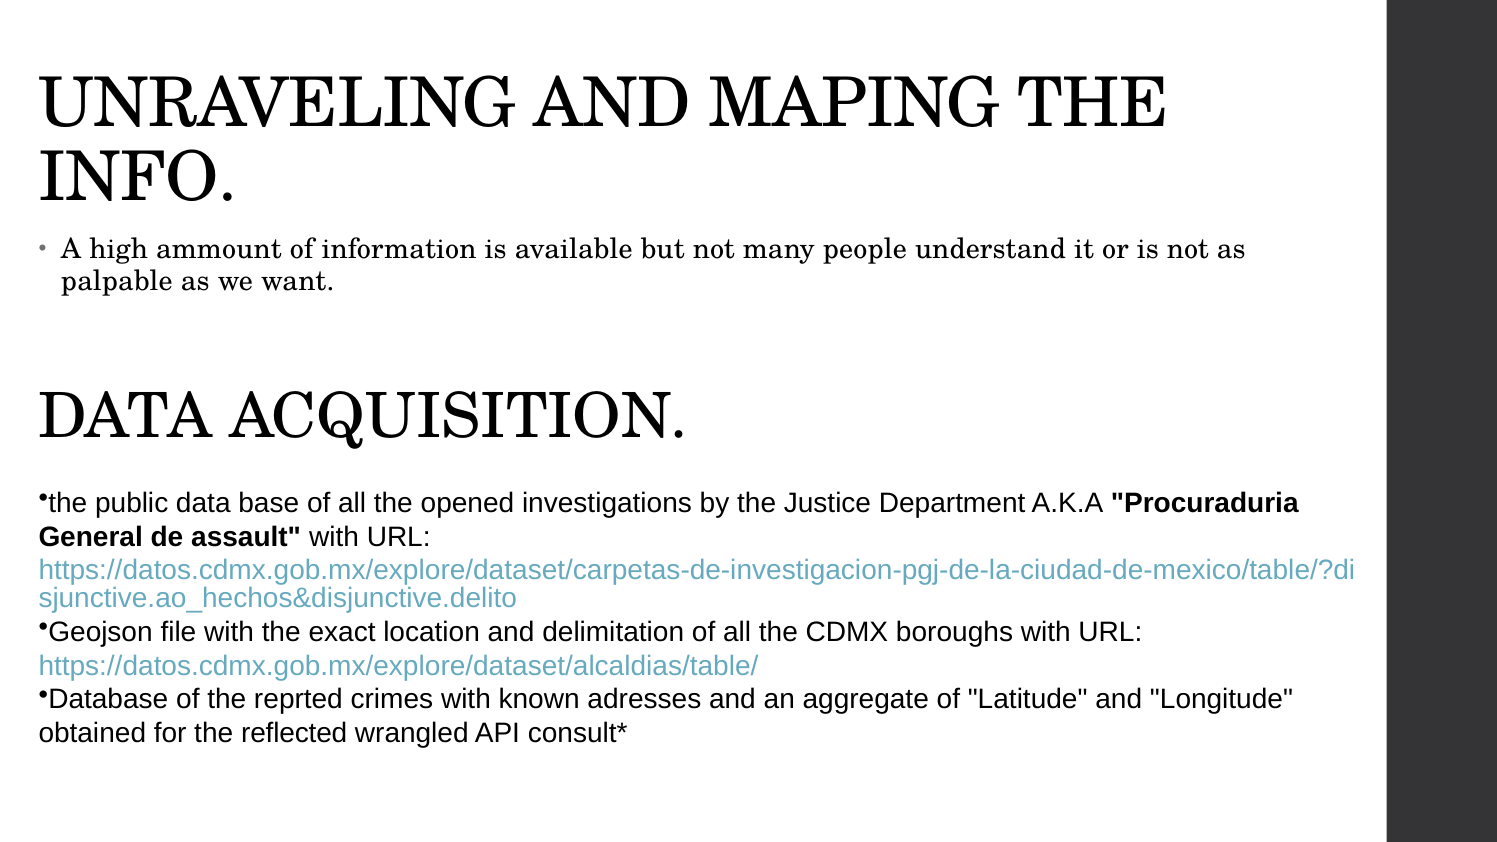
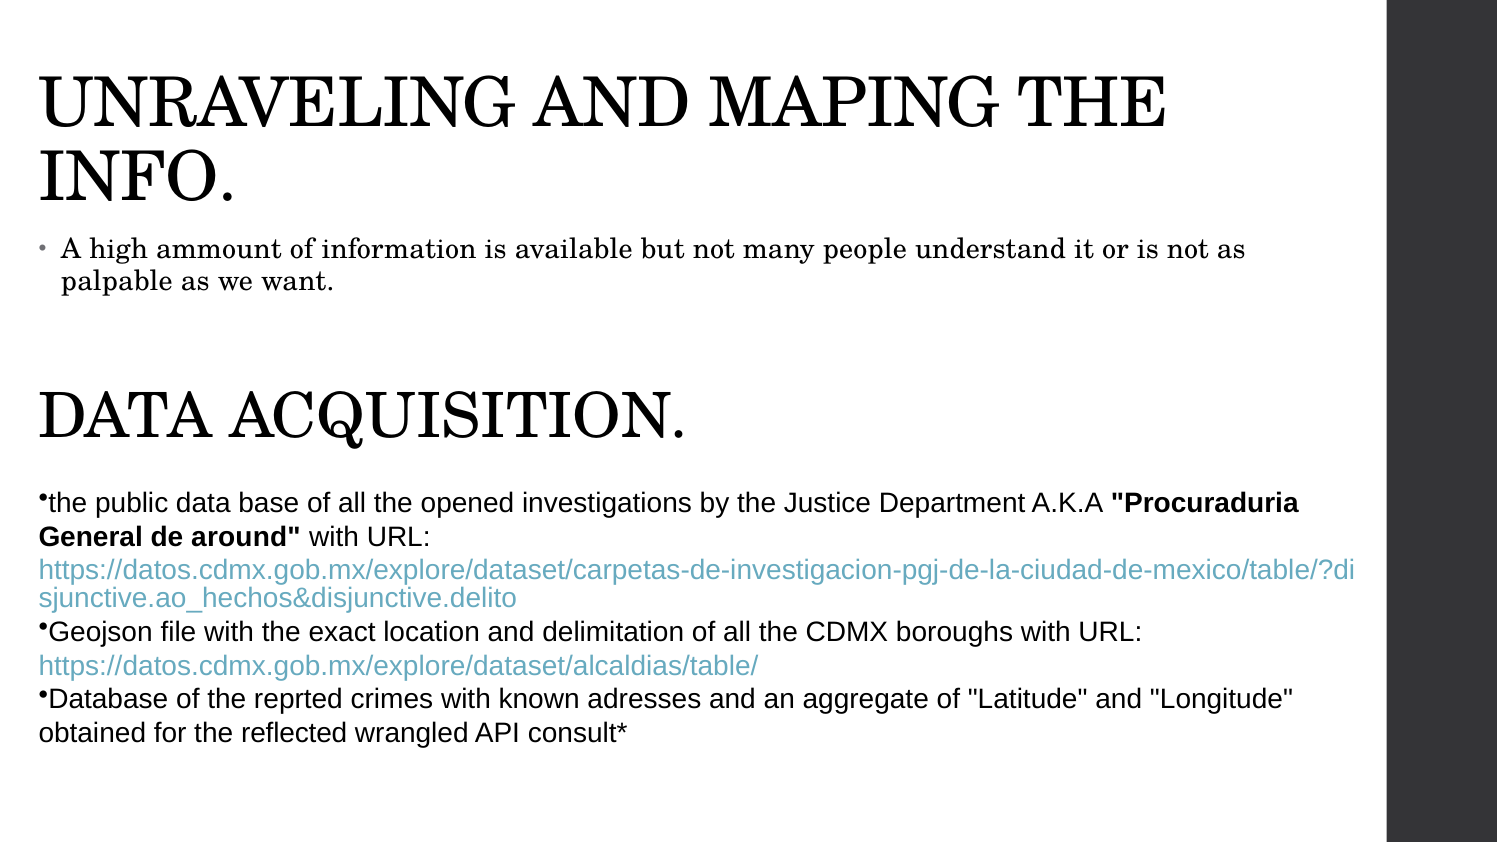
assault: assault -> around (246, 537)
